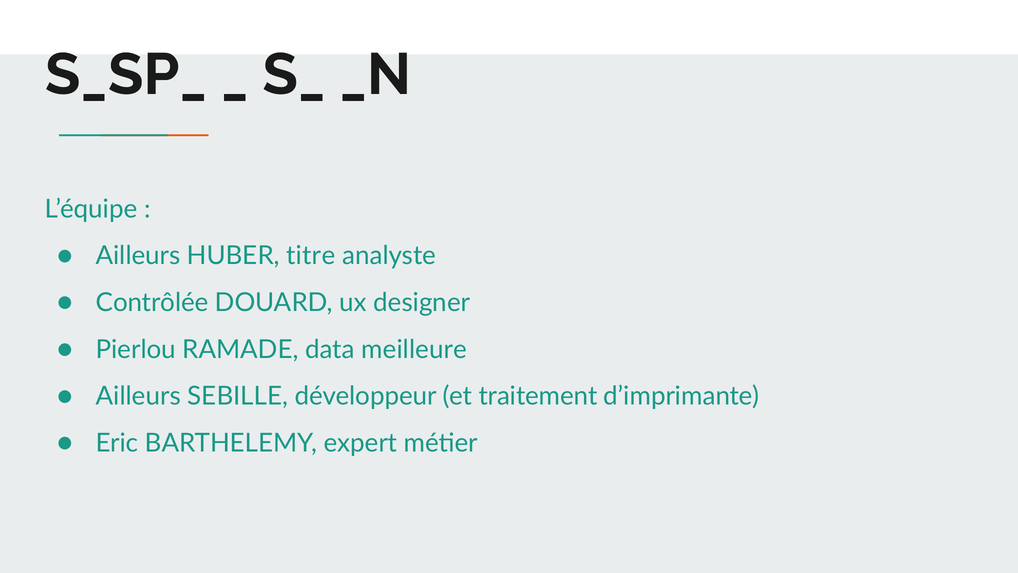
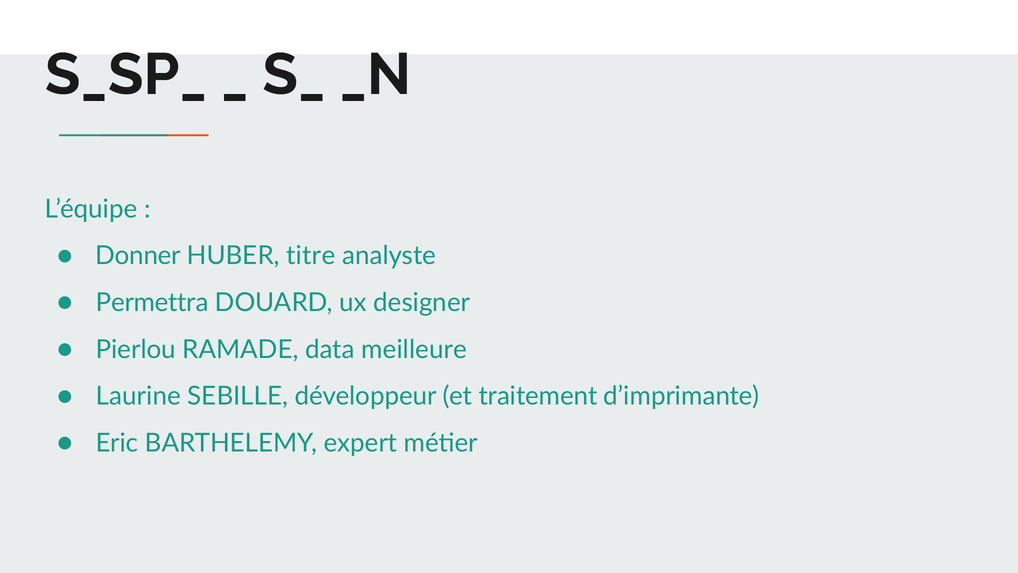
Ailleurs: Ailleurs -> Donner (138, 256)
Contrôlée: Contrôlée -> Permettra (152, 302)
Ailleurs: Ailleurs -> Laurine (138, 396)
